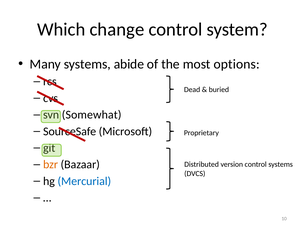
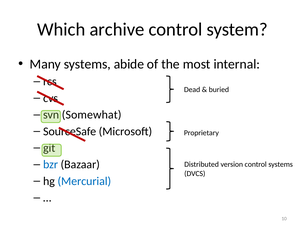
change: change -> archive (117, 30)
options: options -> internal (237, 64)
bzr colour: orange -> blue (51, 164)
